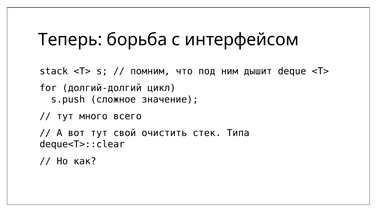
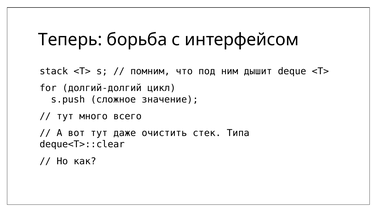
свой: свой -> даже (125, 133)
